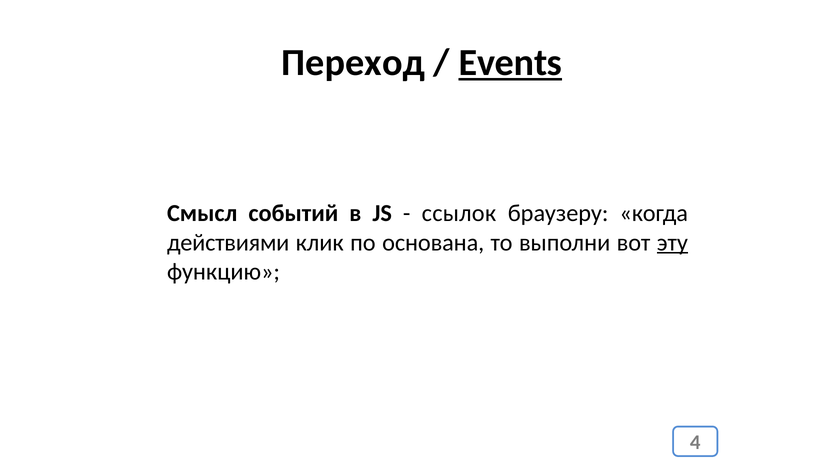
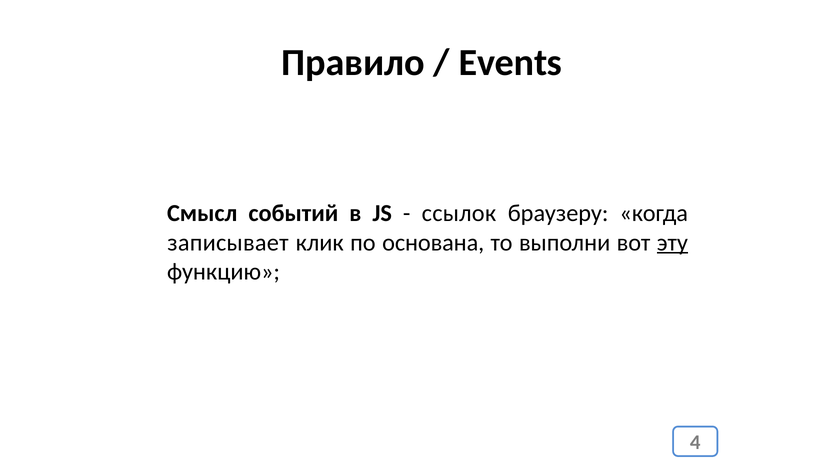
Переход: Переход -> Правило (353, 63)
Events underline: present -> none (510, 63)
действиями: действиями -> записывает (228, 243)
